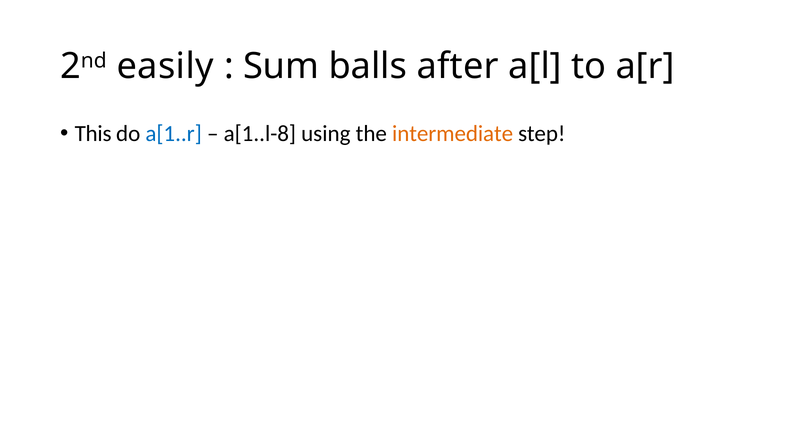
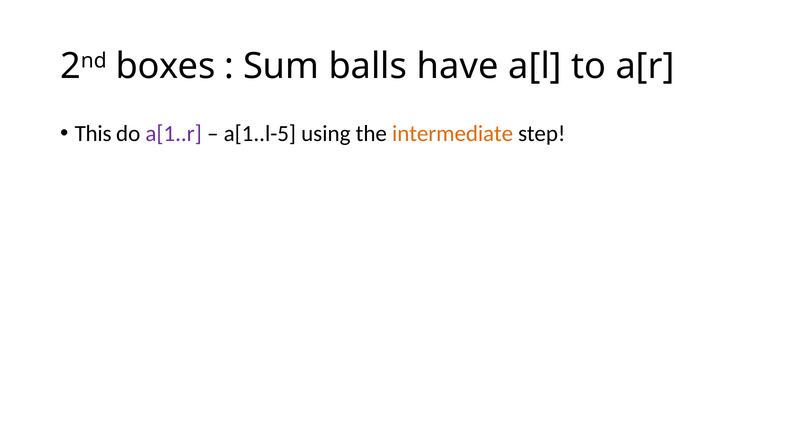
easily: easily -> boxes (166, 66)
after: after -> have (458, 66)
a[1..r colour: blue -> purple (174, 134)
a[1..l-8: a[1..l-8 -> a[1..l-5 (260, 134)
